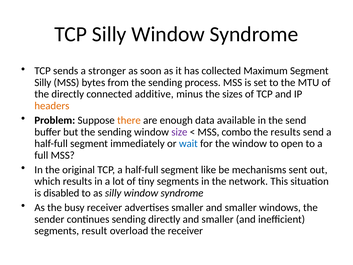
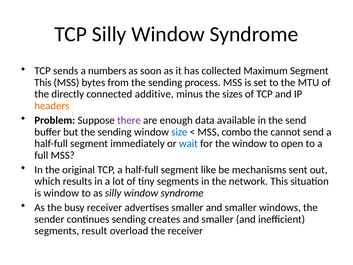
stronger: stronger -> numbers (107, 71)
Silly: Silly -> This (43, 82)
there colour: orange -> purple (129, 120)
size colour: purple -> blue (179, 132)
the results: results -> cannot (286, 132)
is disabled: disabled -> window (61, 193)
sending directly: directly -> creates (164, 219)
